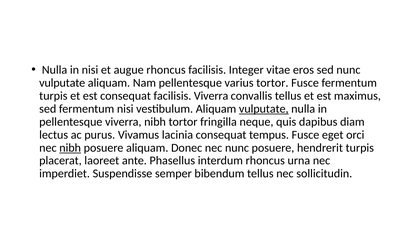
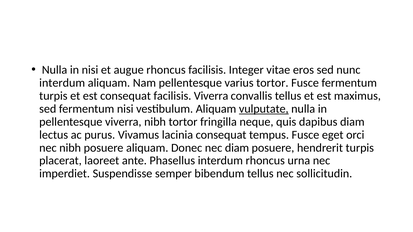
vulputate: vulputate -> interdum (62, 83)
nibh underline: present -> none (70, 148)
nec nunc: nunc -> diam (237, 148)
